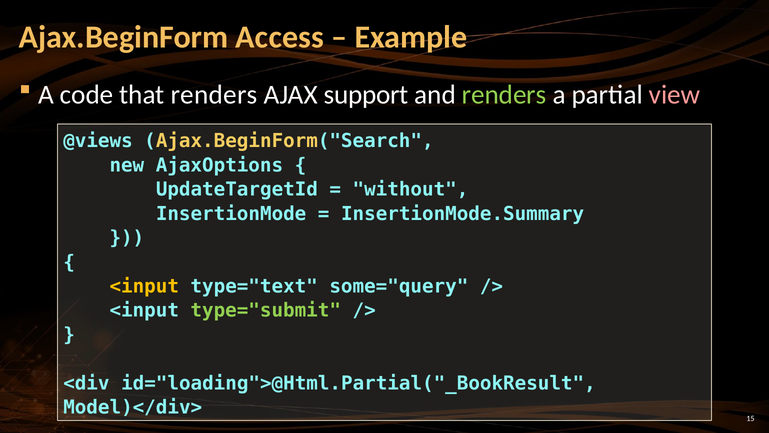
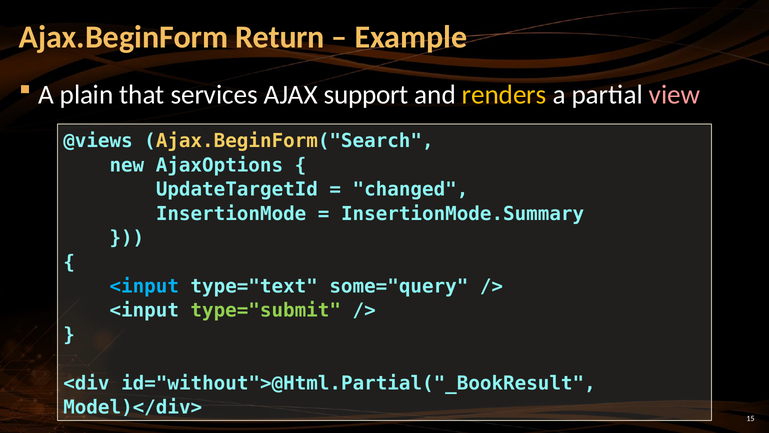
Access: Access -> Return (280, 37)
code: code -> plain (87, 95)
that renders: renders -> services (214, 95)
renders colour: light green -> yellow (504, 95)
without: without -> changed (410, 189)
<input colour: yellow -> light blue (144, 286)
id="loading">@Html.Partial("_BookResult: id="loading">@Html.Partial("_BookResult -> id="without">@Html.Partial("_BookResult (358, 383)
